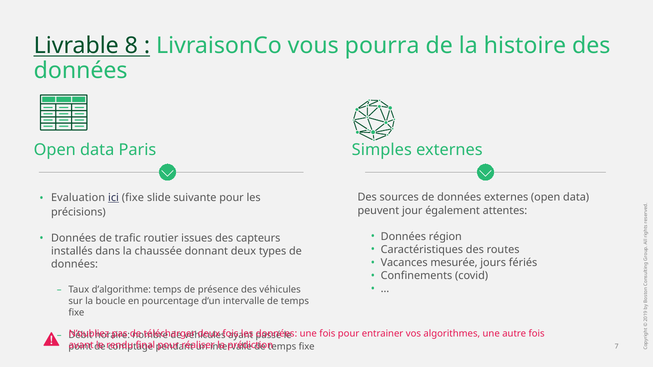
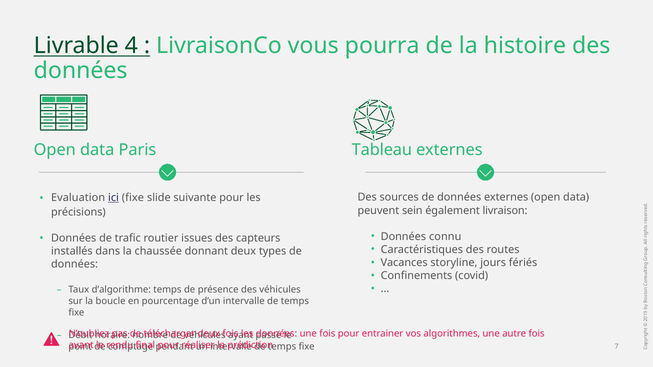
8: 8 -> 4 (131, 46)
Simples: Simples -> Tableau (382, 150)
jour: jour -> sein (412, 211)
attentes: attentes -> livraison (505, 211)
région: région -> connu (445, 237)
mesurée: mesurée -> storyline (454, 263)
